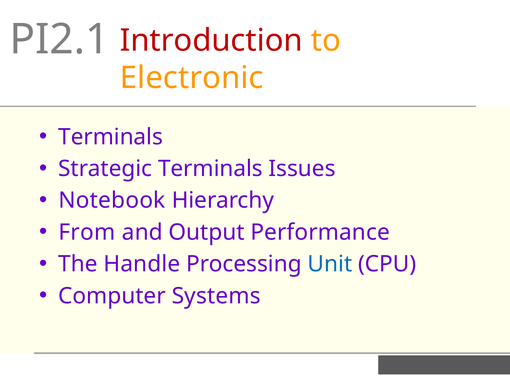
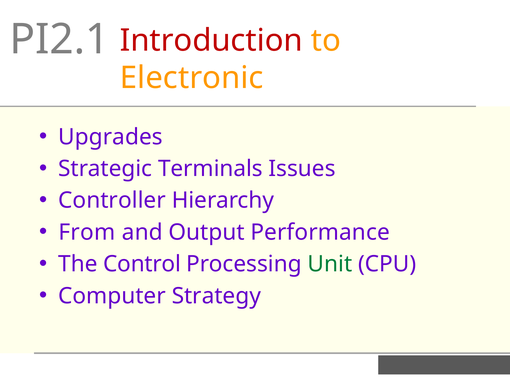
Terminals: Terminals -> Upgrades (110, 137)
Notebook: Notebook -> Controller (112, 200)
Handle: Handle -> Control (142, 264)
Unit colour: blue -> green (330, 264)
Systems: Systems -> Strategy (216, 295)
